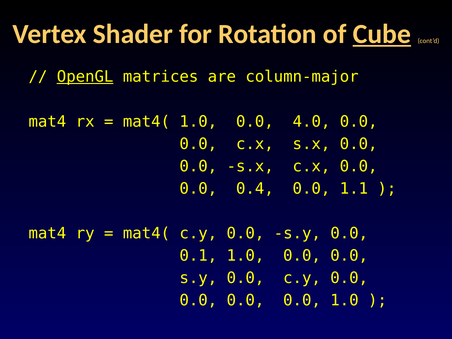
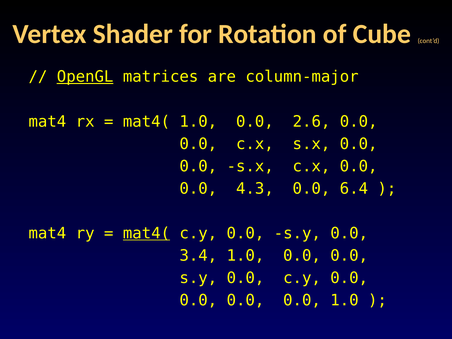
Cube underline: present -> none (382, 34)
4.0: 4.0 -> 2.6 (312, 122)
0.4: 0.4 -> 4.3 (255, 189)
1.1: 1.1 -> 6.4 (354, 189)
mat4( underline: none -> present (146, 233)
0.1: 0.1 -> 3.4 (198, 256)
